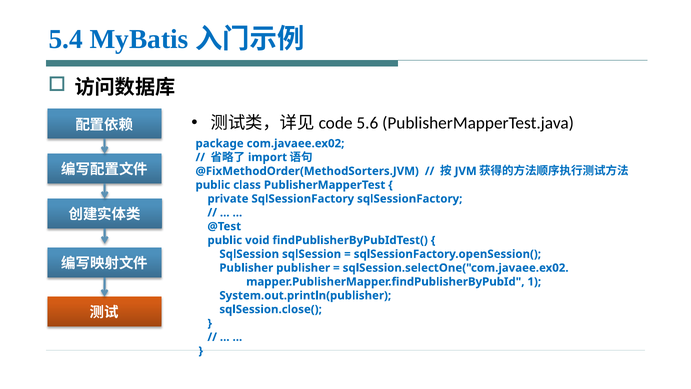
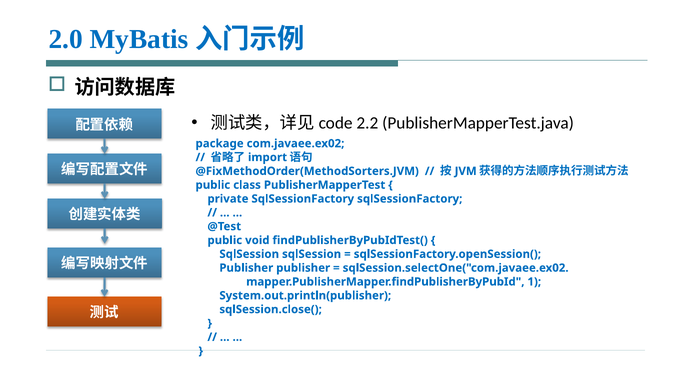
5.4: 5.4 -> 2.0 (66, 39)
5.6: 5.6 -> 2.2 (367, 123)
